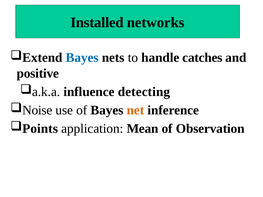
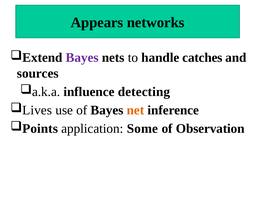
Installed: Installed -> Appears (97, 23)
Bayes colour: blue -> purple (82, 58)
positive: positive -> sources (38, 73)
Noise: Noise -> Lives (37, 110)
Mean: Mean -> Some (142, 129)
